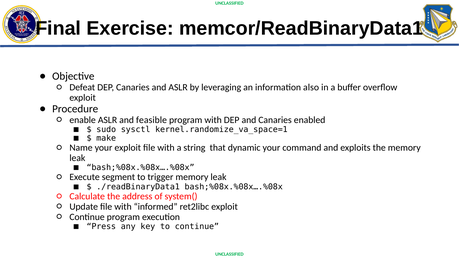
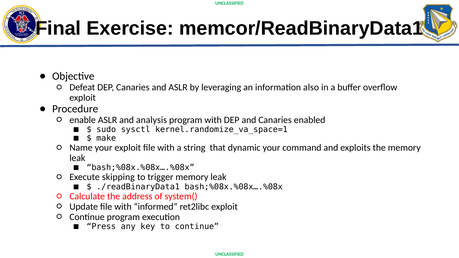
feasible: feasible -> analysis (151, 120)
segment: segment -> skipping (118, 177)
